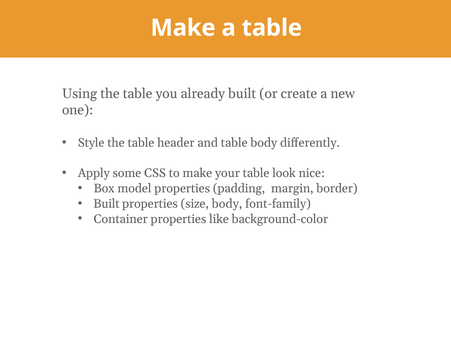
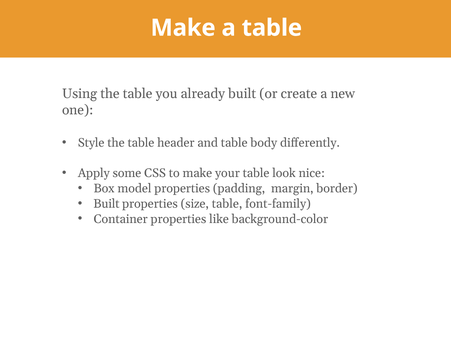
size body: body -> table (227, 204)
